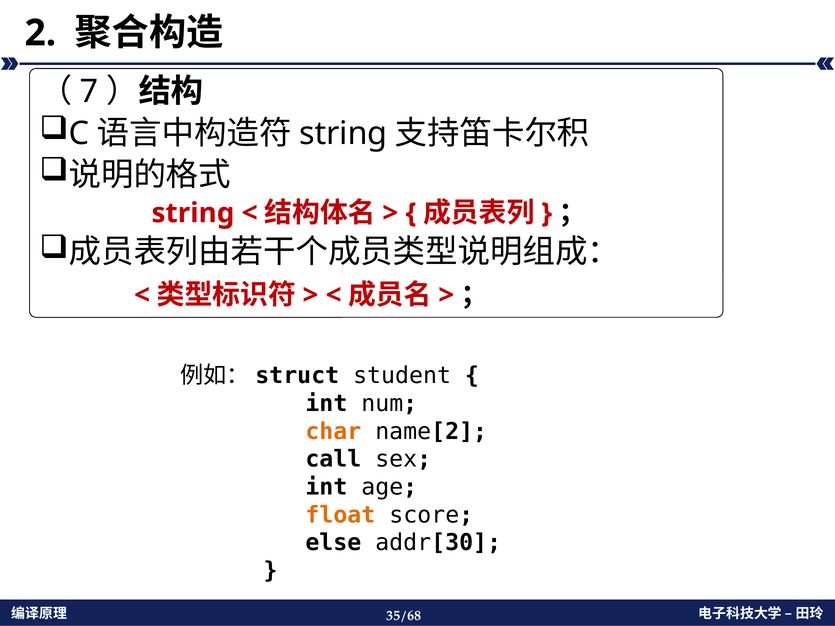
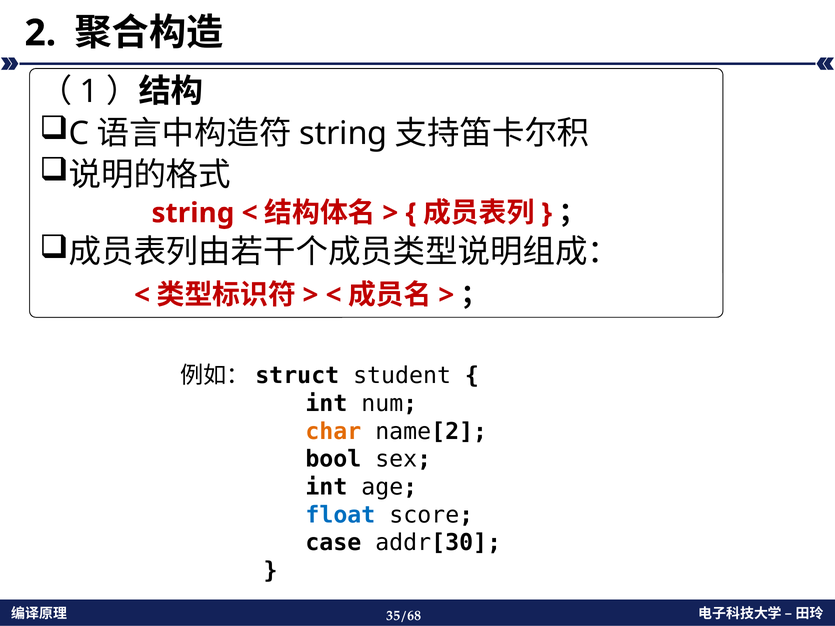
7: 7 -> 1 (89, 92)
call: call -> bool (333, 459)
float colour: orange -> blue (340, 515)
else: else -> case (333, 543)
